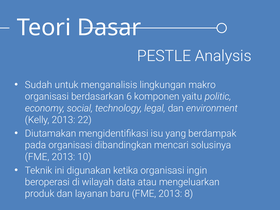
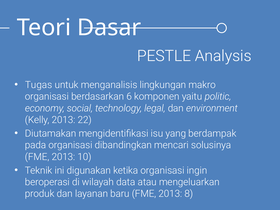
Sudah: Sudah -> Tugas (39, 85)
